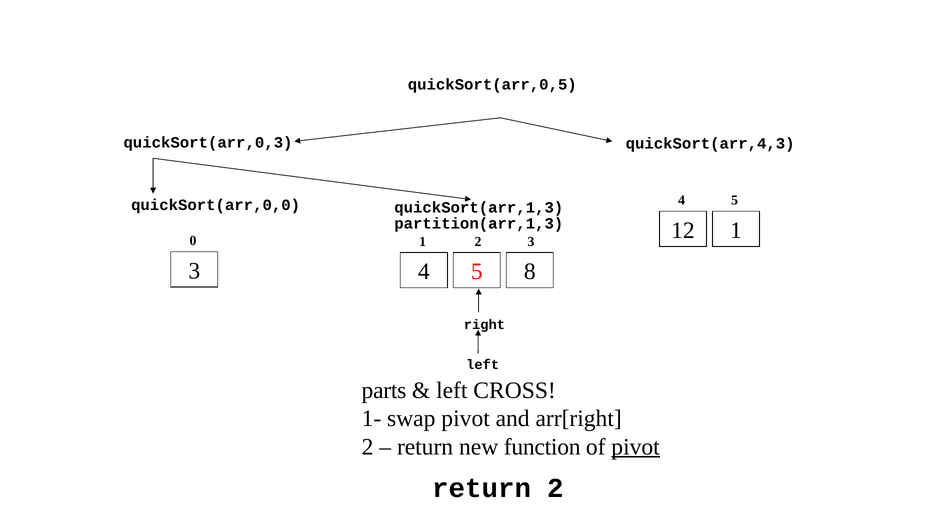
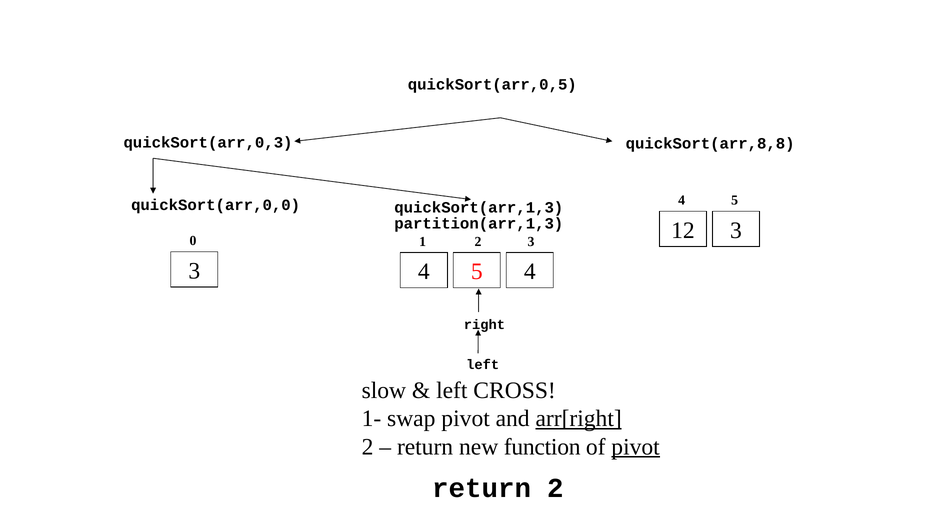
quickSort(arr,4,3: quickSort(arr,4,3 -> quickSort(arr,8,8 (710, 144)
12 1: 1 -> 3 (736, 230)
5 8: 8 -> 4 (530, 272)
parts: parts -> slow (384, 390)
arr[right underline: none -> present (579, 418)
